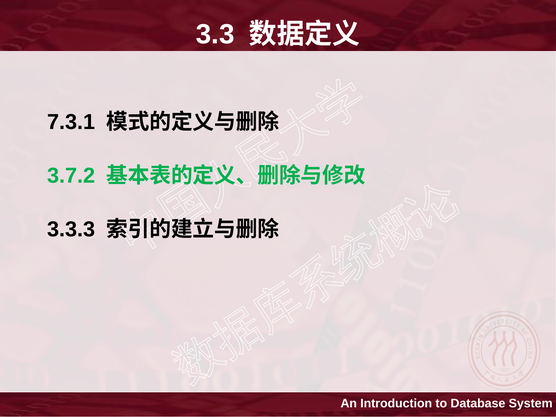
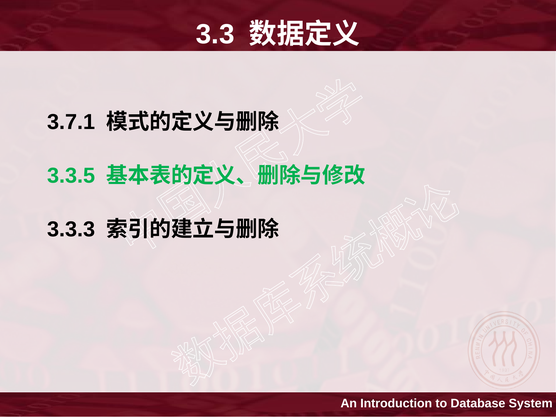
7.3.1: 7.3.1 -> 3.7.1 (71, 122)
3.7.2: 3.7.2 -> 3.3.5 (71, 176)
